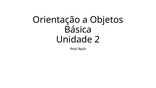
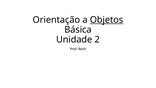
Objetos underline: none -> present (107, 20)
